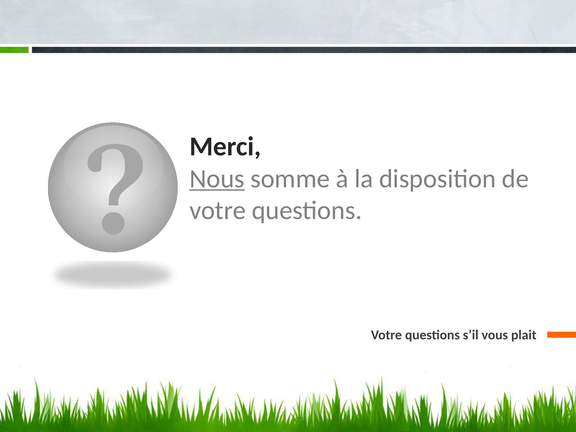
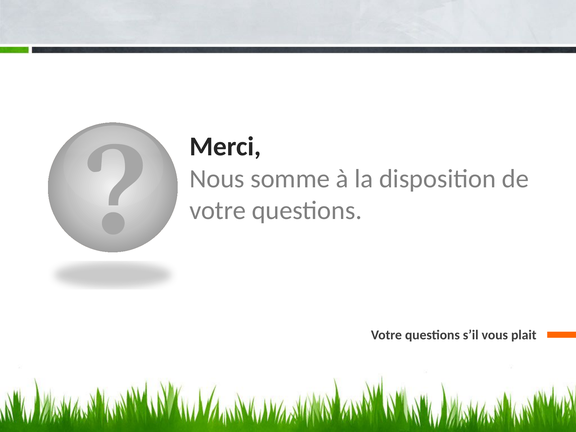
Nous underline: present -> none (217, 179)
